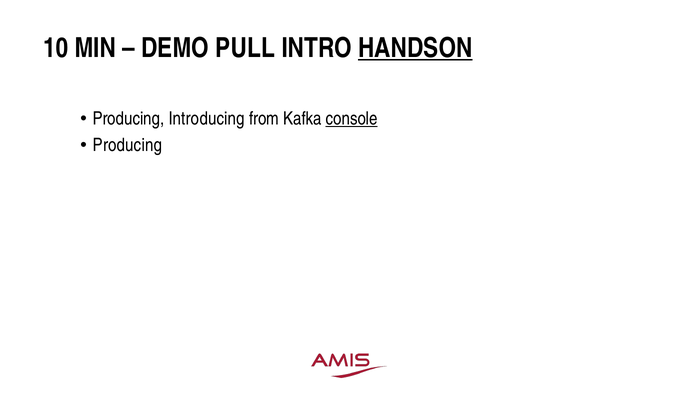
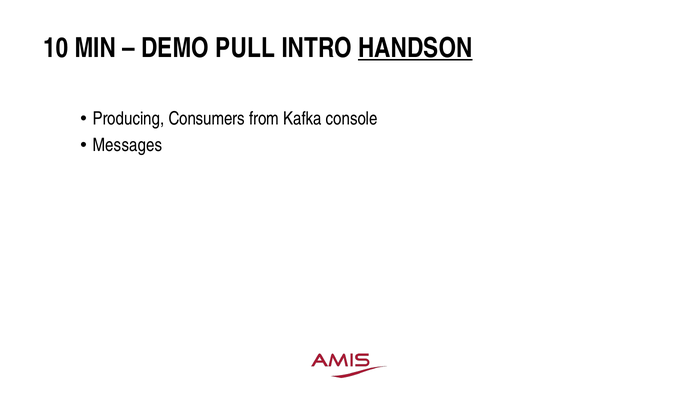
Introducing: Introducing -> Consumers (207, 119)
console underline: present -> none (352, 119)
Producing: Producing -> Messages (128, 145)
